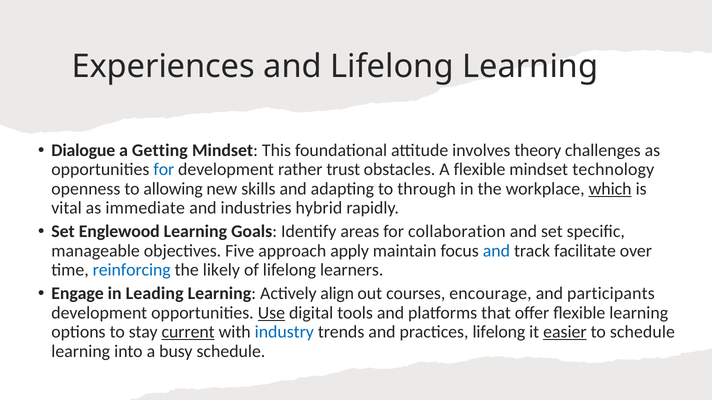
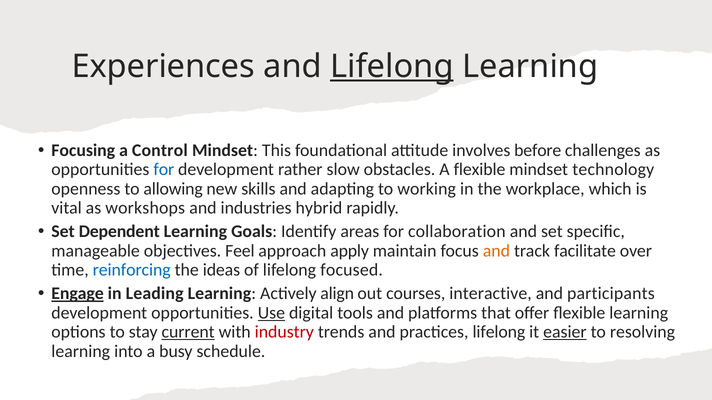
Lifelong underline: none -> present (392, 67)
Dialogue: Dialogue -> Focusing (83, 151)
Getting: Getting -> Control (160, 151)
theory: theory -> before (538, 151)
trust: trust -> slow (343, 170)
through: through -> working (427, 189)
which underline: present -> none (610, 189)
immediate: immediate -> workshops (145, 208)
Englewood: Englewood -> Dependent (119, 232)
Five: Five -> Feel (240, 251)
and colour: blue -> orange (496, 251)
likely: likely -> ideas (221, 270)
learners: learners -> focused (352, 270)
Engage underline: none -> present (78, 294)
encourage: encourage -> interactive (491, 294)
industry colour: blue -> red (284, 332)
to schedule: schedule -> resolving (642, 332)
